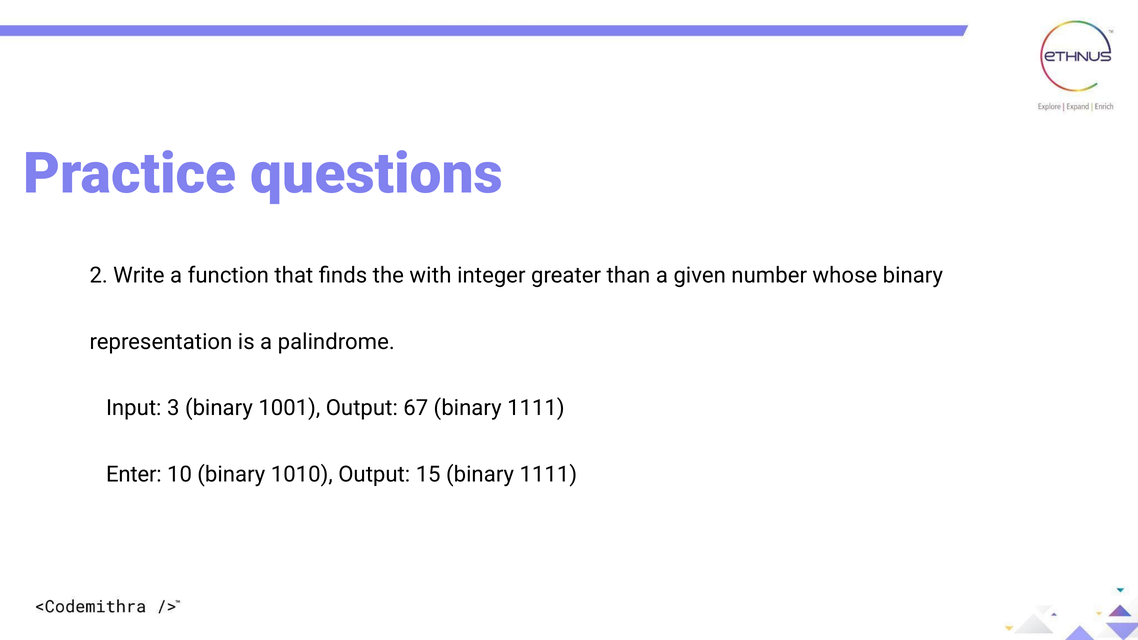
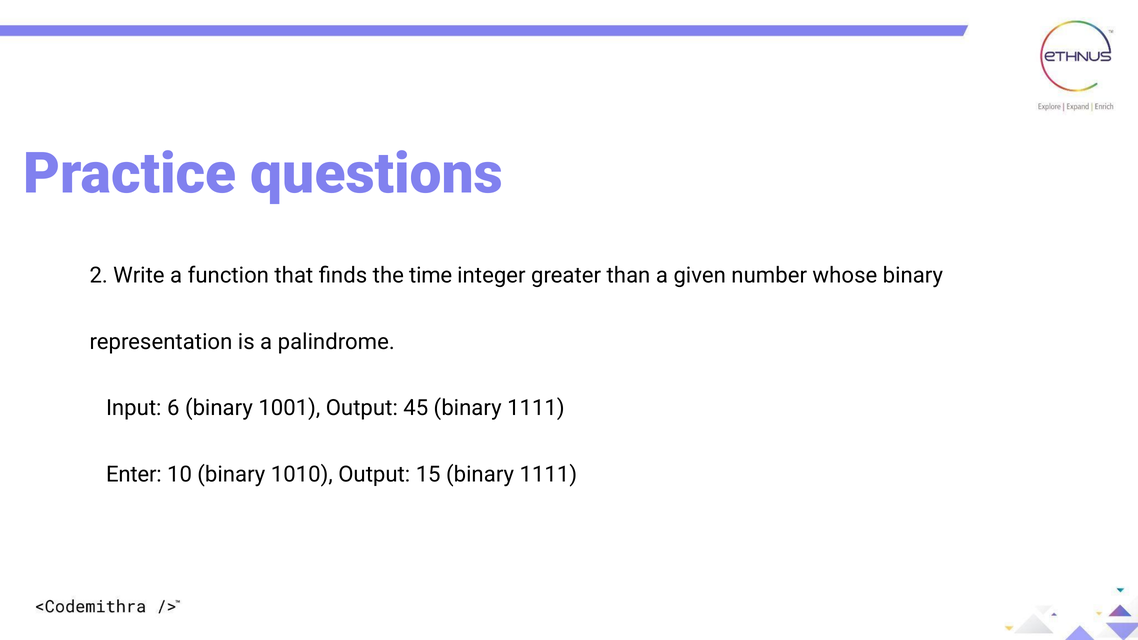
with: with -> time (431, 275)
3: 3 -> 6 (173, 408)
67: 67 -> 45 (416, 408)
